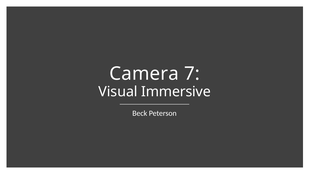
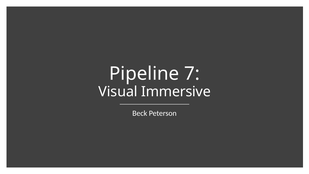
Camera: Camera -> Pipeline (144, 74)
